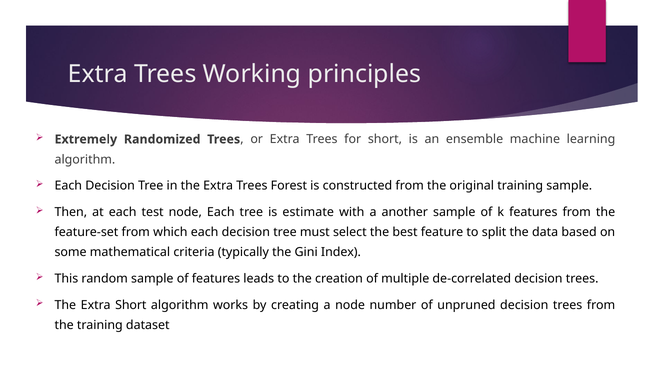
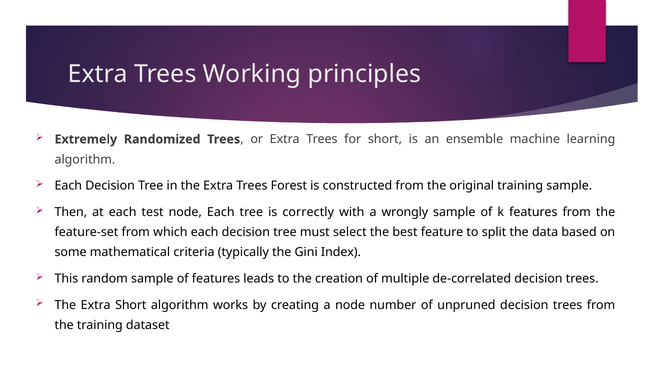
estimate: estimate -> correctly (308, 212)
another: another -> wrongly (405, 212)
